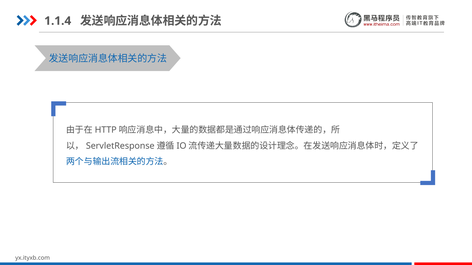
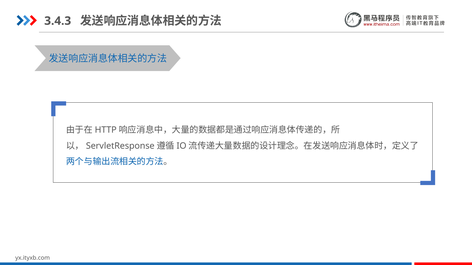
1.1.4: 1.1.4 -> 3.4.3 (58, 21)
